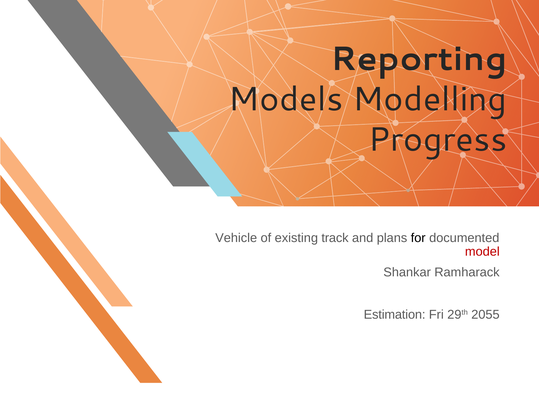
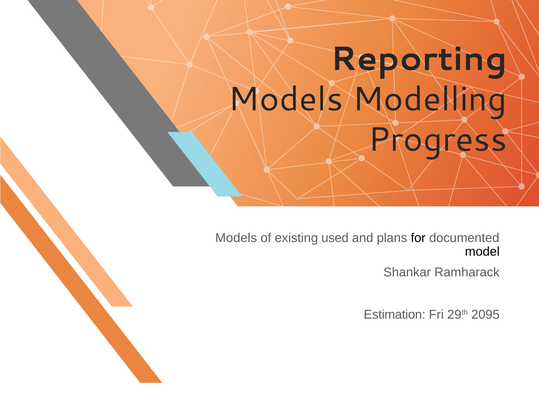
Vehicle: Vehicle -> Models (236, 238)
track: track -> used (335, 238)
model colour: red -> black (482, 252)
2055: 2055 -> 2095 (485, 315)
